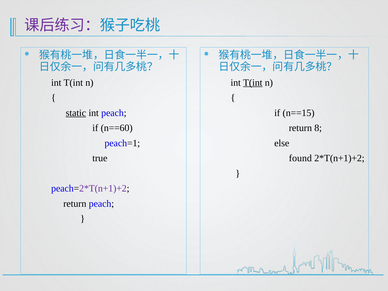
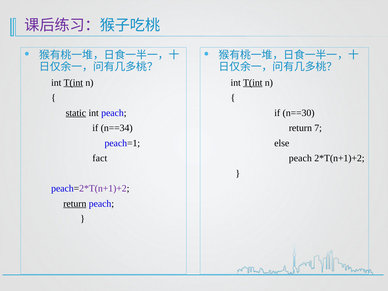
T(int underline: none -> present (73, 83)
n==15: n==15 -> n==30 (299, 113)
8: 8 -> 7 (318, 128)
n==60: n==60 -> n==34 (117, 128)
true: true -> fact (100, 158)
found: found -> peach (300, 158)
return underline: none -> present (75, 204)
